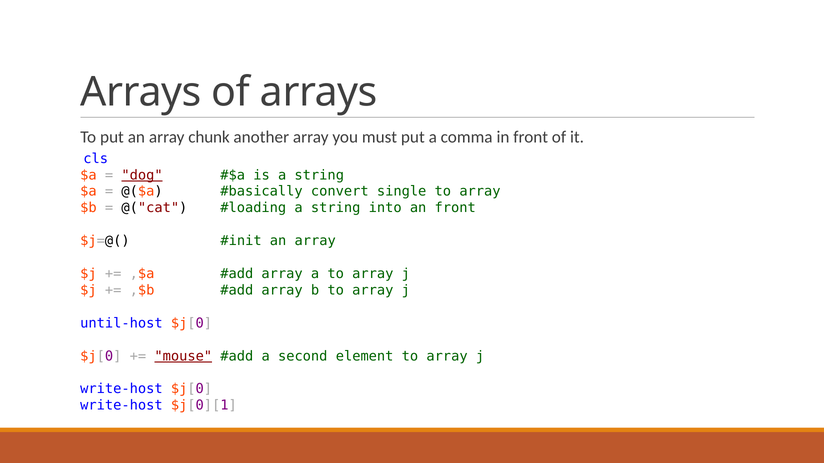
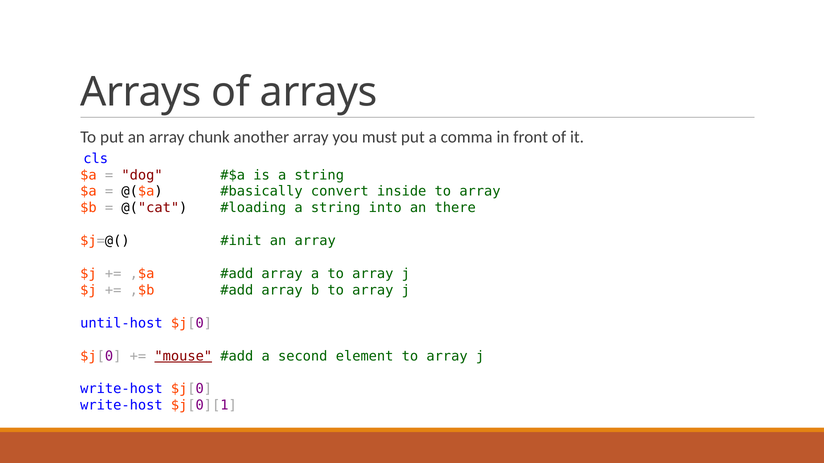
dog underline: present -> none (142, 175)
single: single -> inside (402, 192)
an front: front -> there (455, 208)
